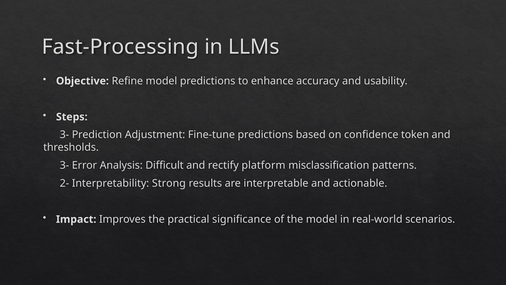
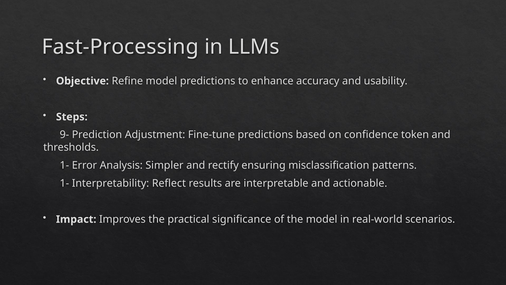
3-: 3- -> 9- (64, 135)
3-: 3- -> 1- (64, 165)
Difficult: Difficult -> Simpler (164, 165)
platform: platform -> ensuring (264, 165)
2-: 2- -> 1- (64, 183)
Strong: Strong -> Reflect (169, 183)
